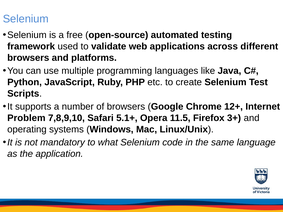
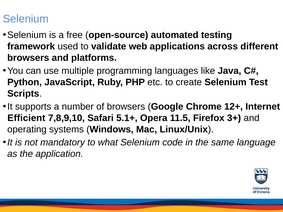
Problem: Problem -> Efficient (26, 118)
